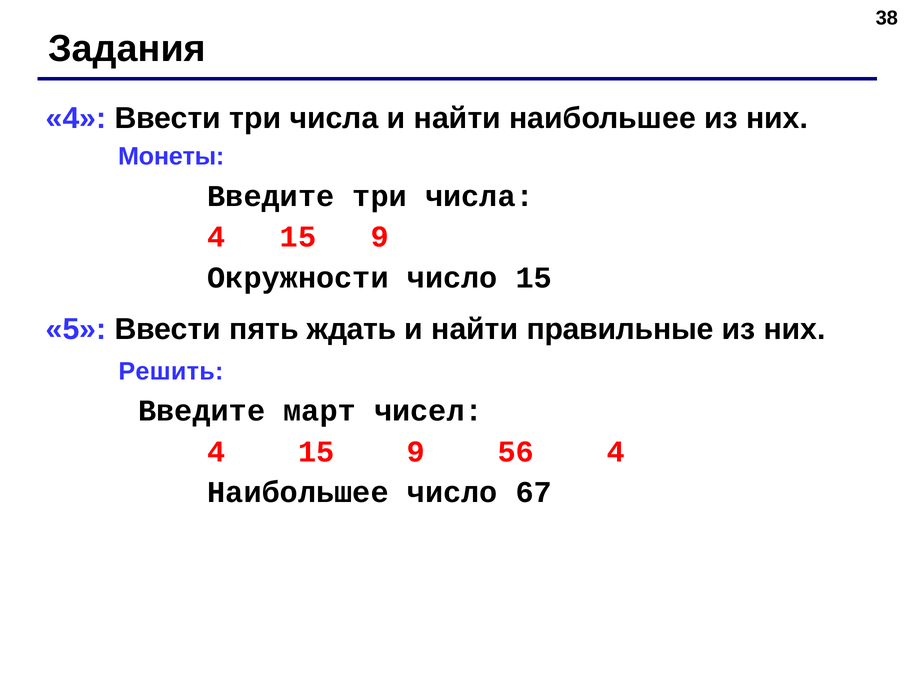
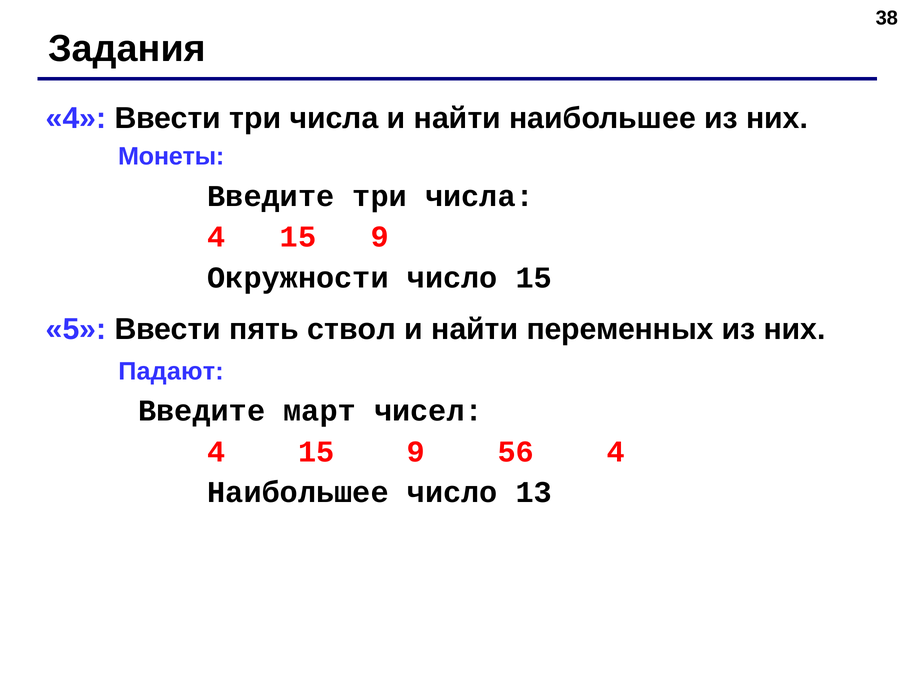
ждать: ждать -> ствол (351, 329)
правильные: правильные -> переменных (620, 329)
Решить: Решить -> Падают (171, 372)
67: 67 -> 13 (534, 493)
